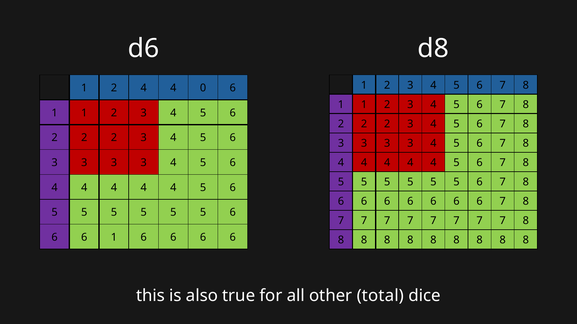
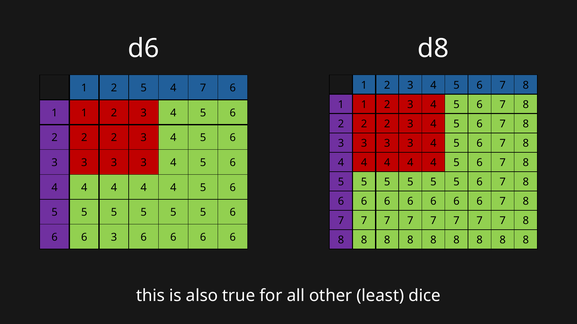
2 4: 4 -> 5 (144, 88)
4 0: 0 -> 7 (203, 88)
6 6 1: 1 -> 3 (114, 238)
total: total -> least (380, 296)
